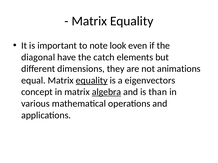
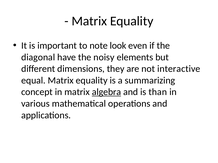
catch: catch -> noisy (104, 57)
animations: animations -> interactive (179, 69)
equality underline: present -> none (92, 81)
eigenvectors: eigenvectors -> summarizing (150, 81)
